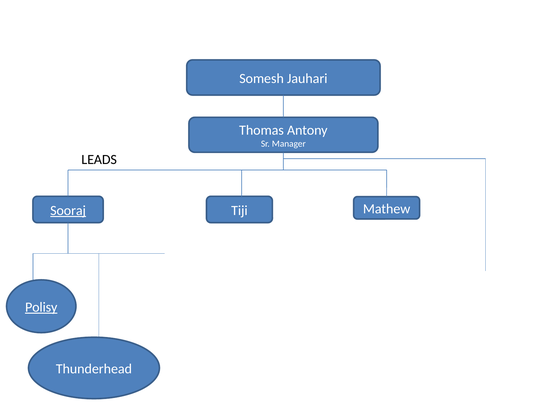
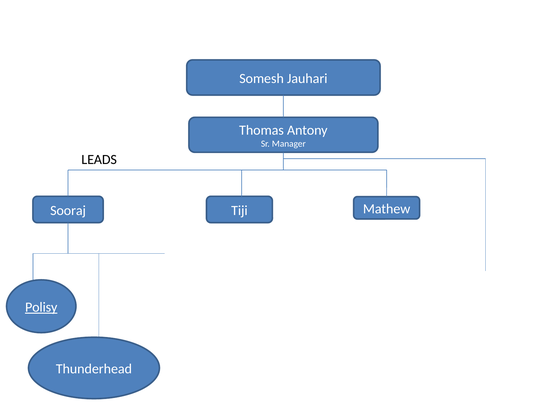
Sooraj underline: present -> none (68, 210)
